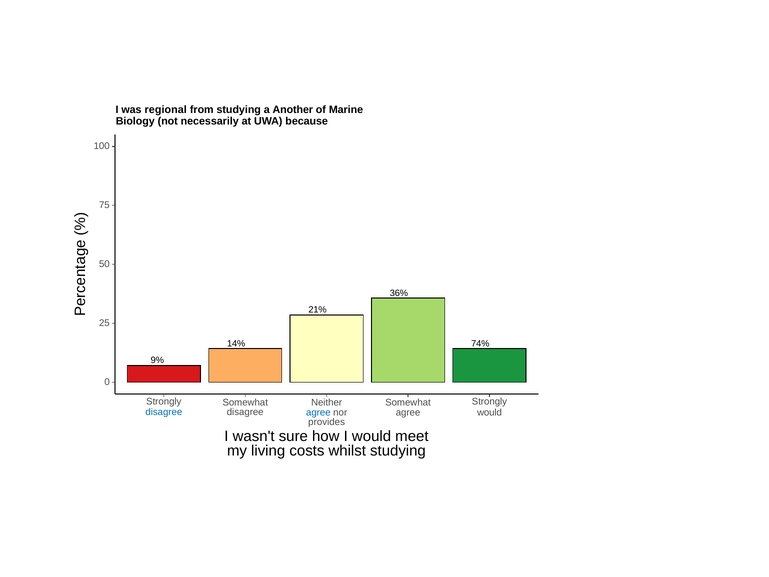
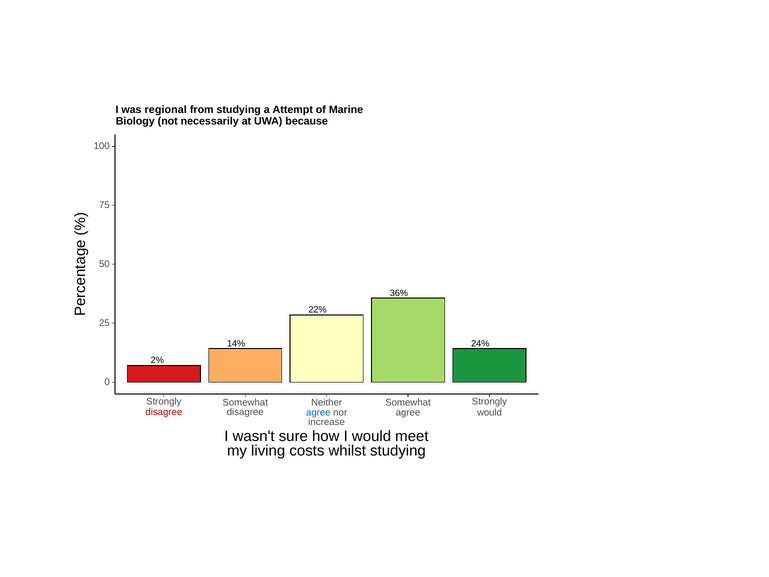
Another: Another -> Attempt (293, 109)
21%: 21% -> 22% (318, 310)
74%: 74% -> 24% (480, 343)
9%: 9% -> 2% (157, 360)
disagree colour: blue -> red (164, 412)
provides: provides -> increase (327, 422)
